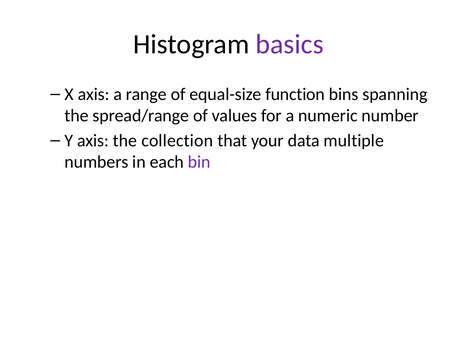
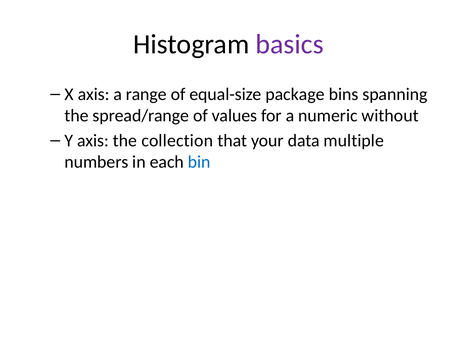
function: function -> package (295, 94)
number: number -> without (390, 116)
bin colour: purple -> blue (199, 162)
